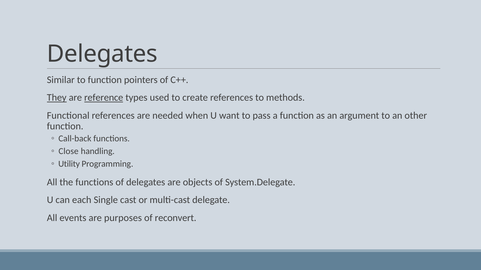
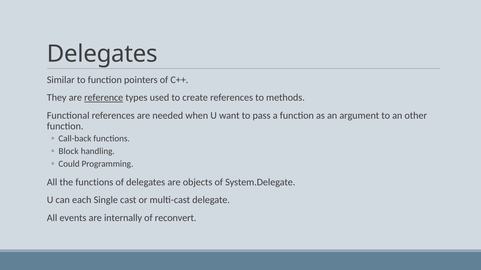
They underline: present -> none (57, 98)
Close: Close -> Block (69, 152)
Utility: Utility -> Could (69, 164)
purposes: purposes -> internally (123, 218)
